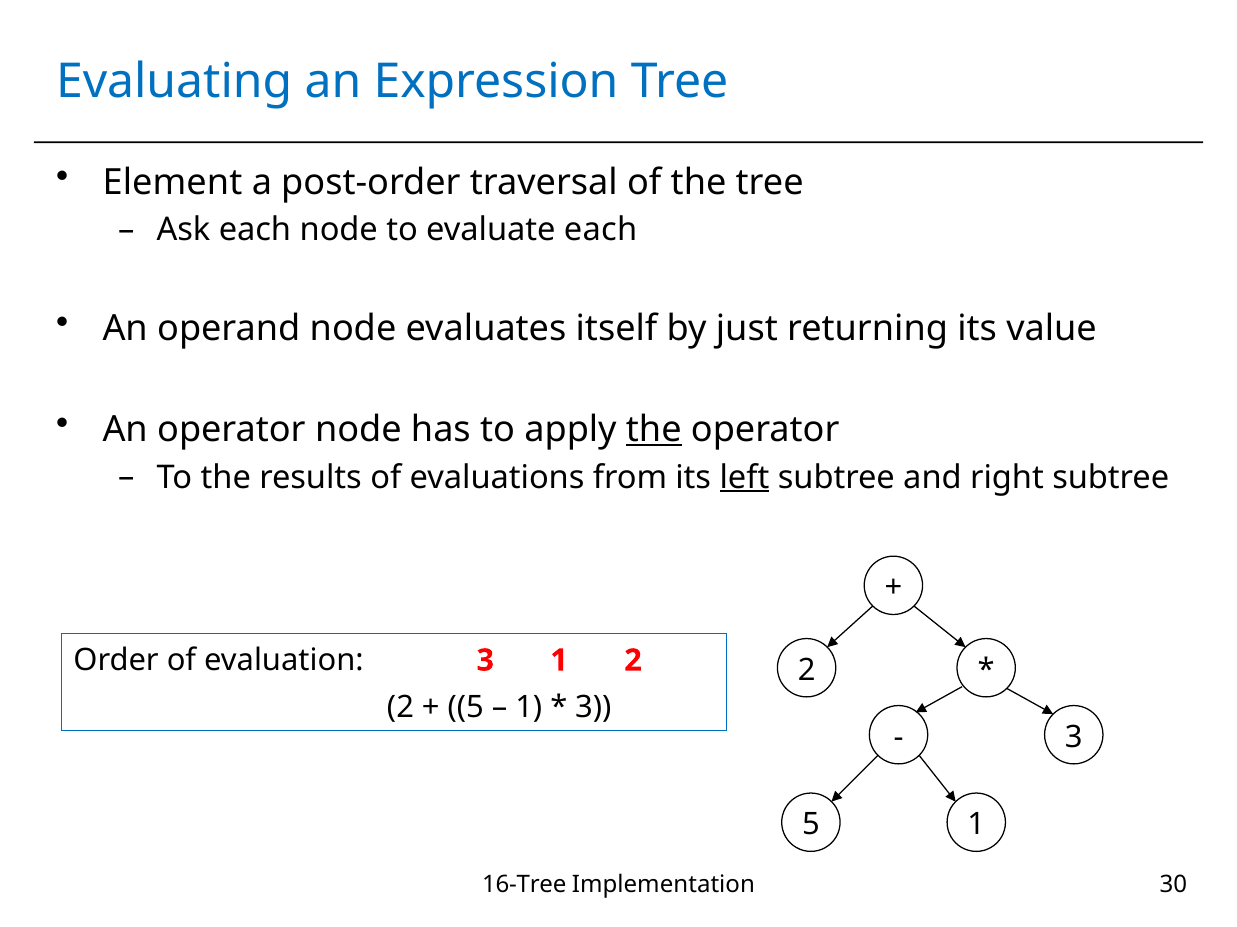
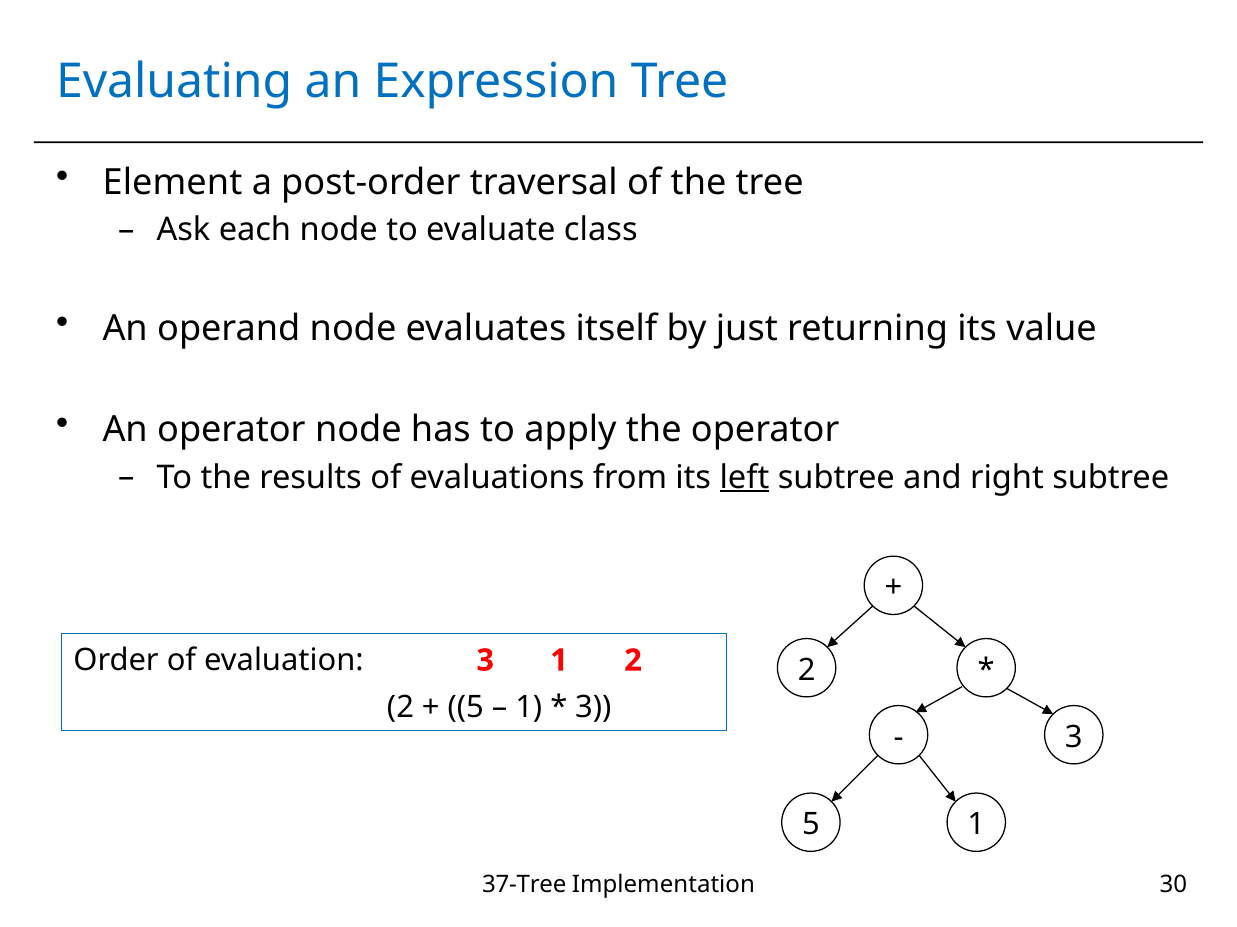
evaluate each: each -> class (601, 230)
the underline: present -> none (654, 430)
16-Tree: 16-Tree -> 37-Tree (524, 886)
